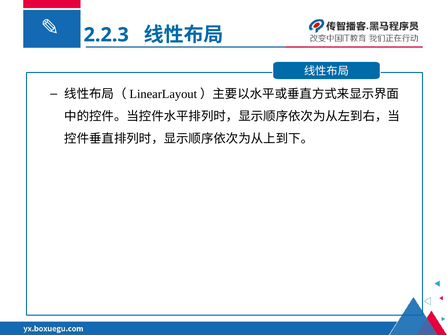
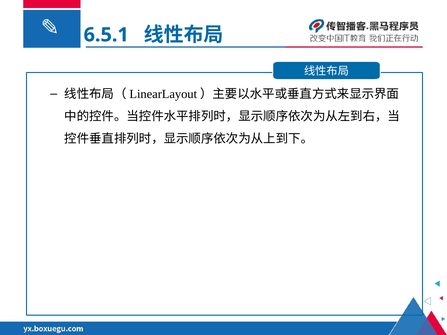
2.2.3: 2.2.3 -> 6.5.1 (106, 35)
